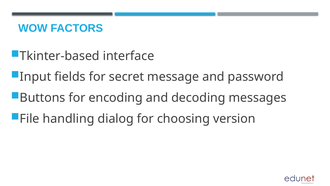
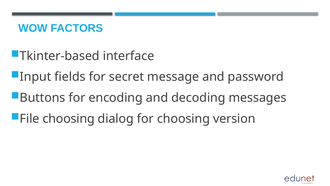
File handling: handling -> choosing (69, 118)
